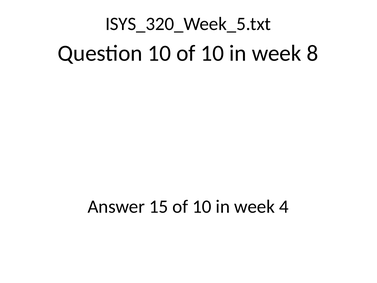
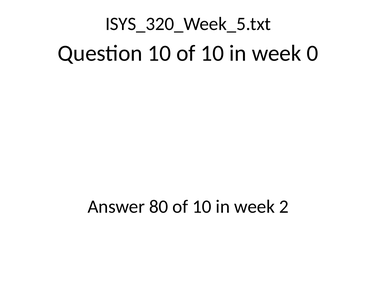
8: 8 -> 0 (312, 53)
15: 15 -> 80 (159, 207)
4: 4 -> 2 (284, 207)
